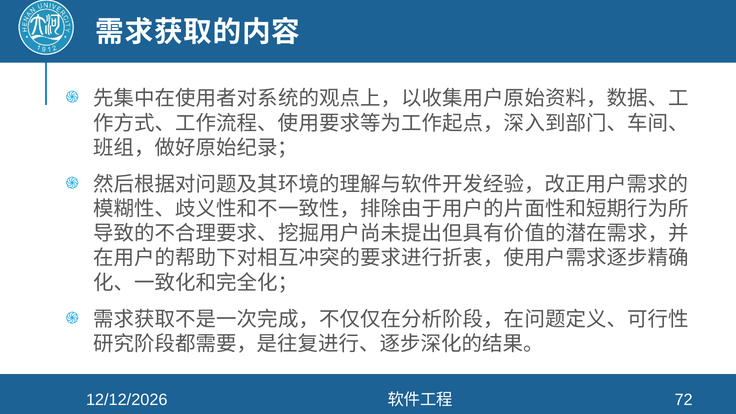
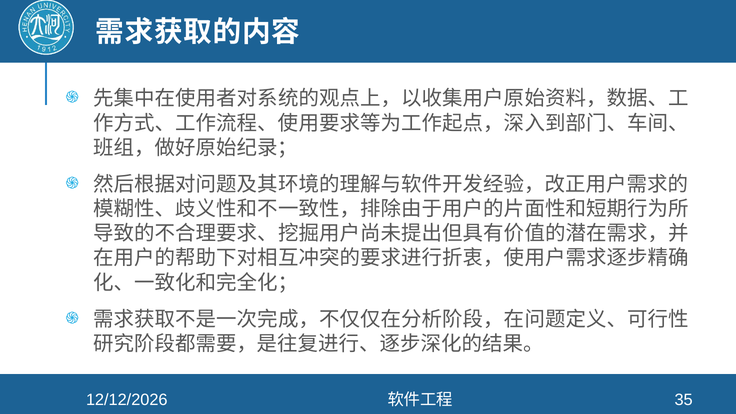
72: 72 -> 35 (684, 400)
